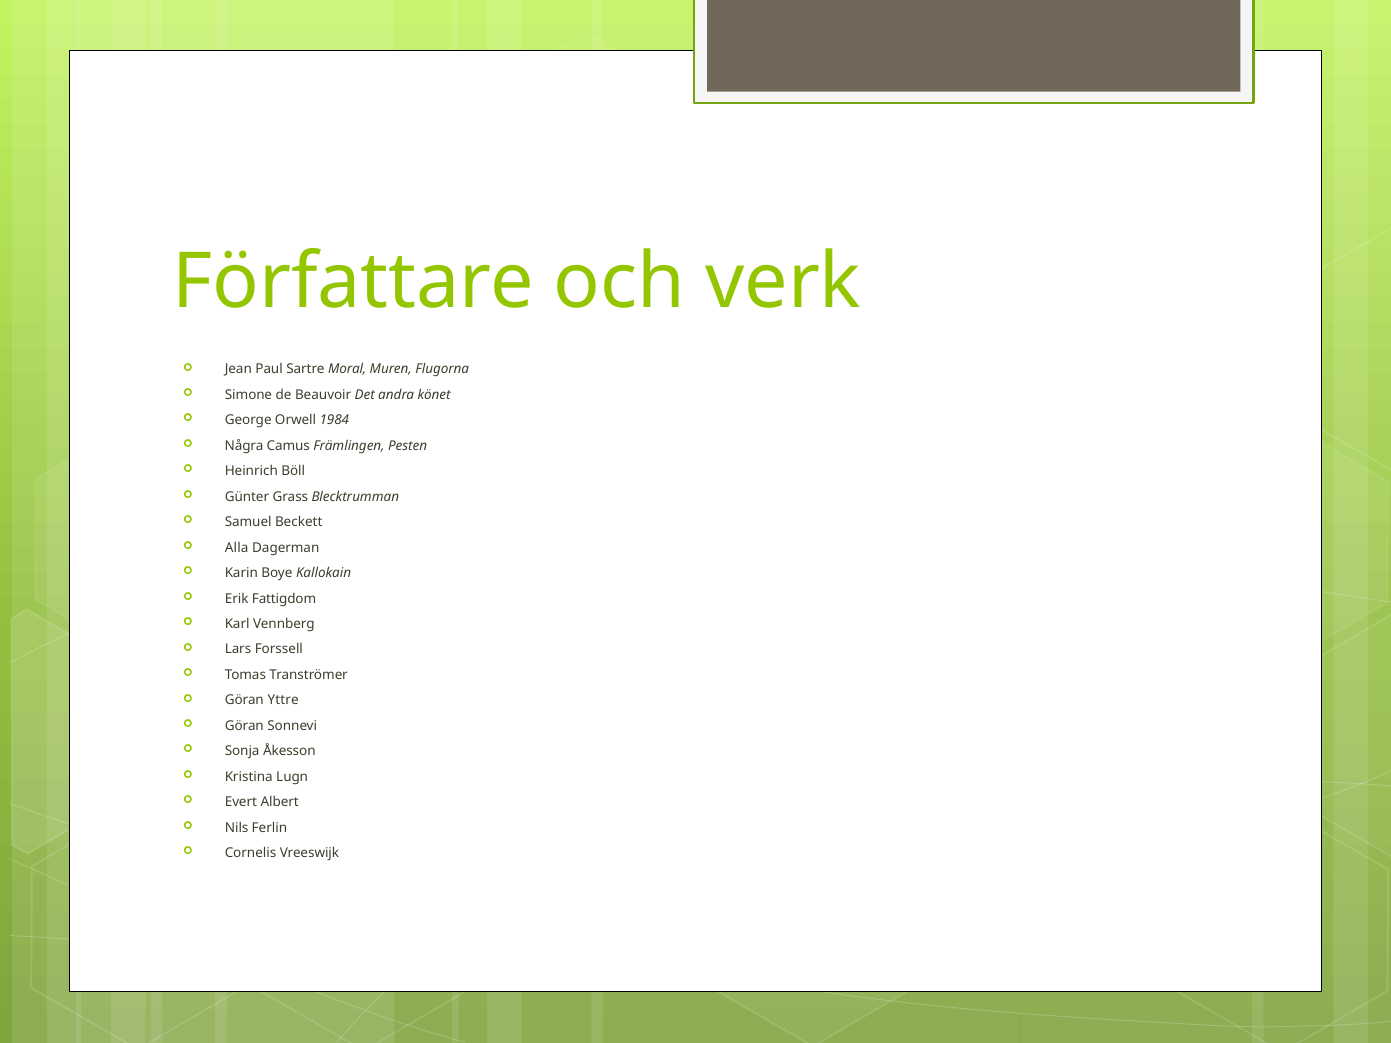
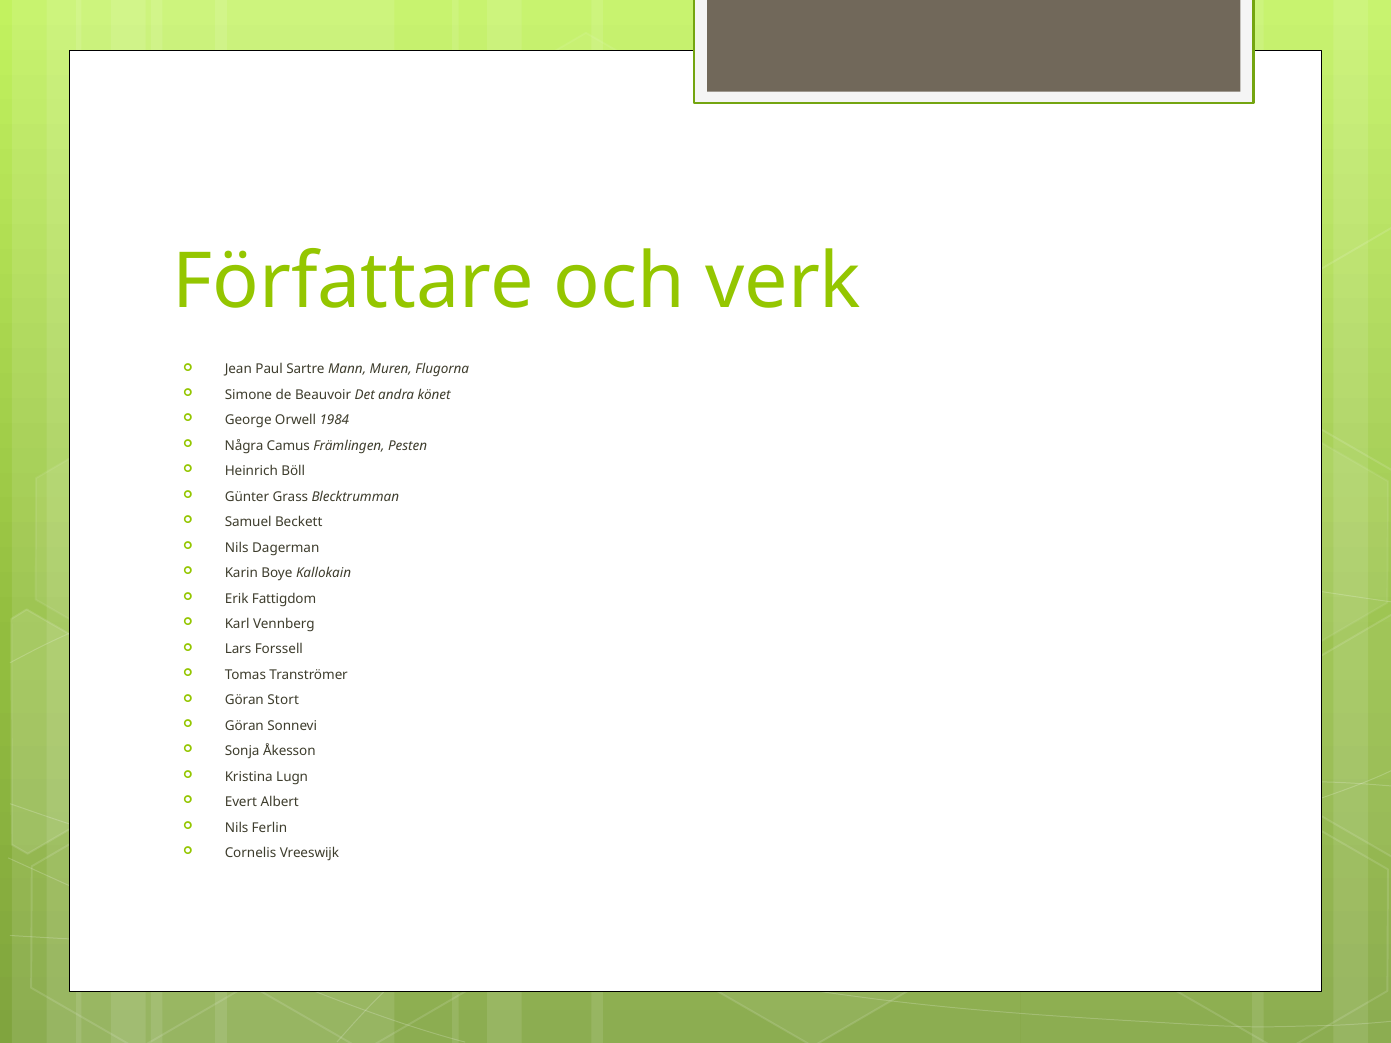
Moral: Moral -> Mann (347, 370)
Alla: Alla -> Nils (237, 548)
Yttre: Yttre -> Stort (283, 701)
